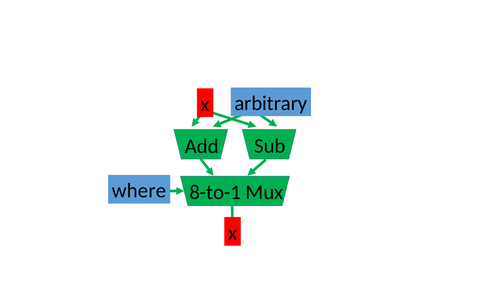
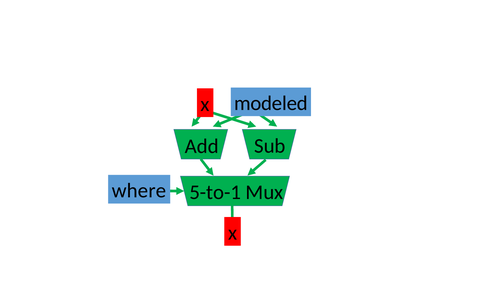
arbitrary: arbitrary -> modeled (271, 103)
8-to-1: 8-to-1 -> 5-to-1 (215, 192)
